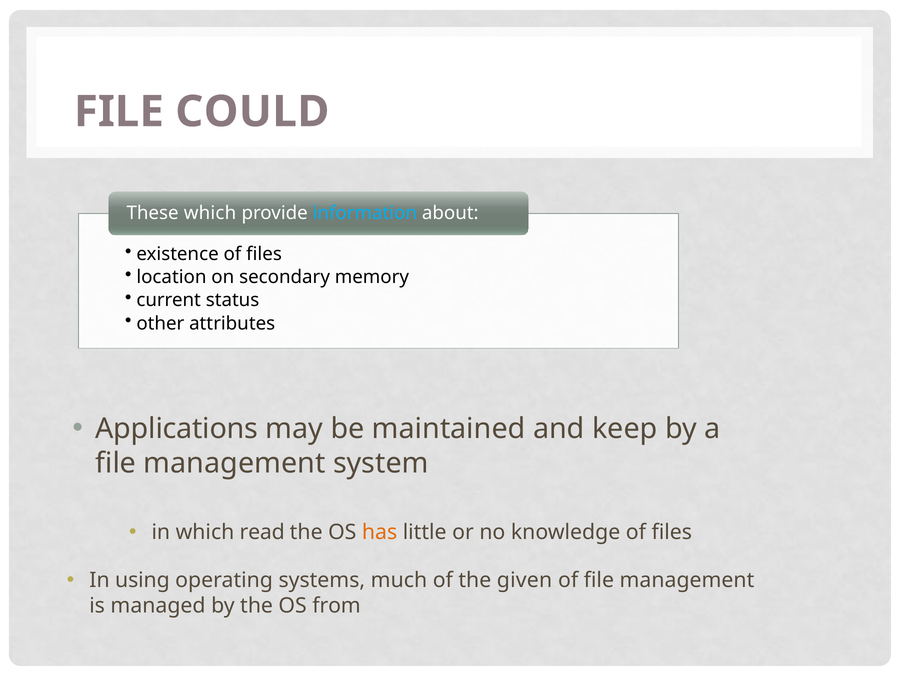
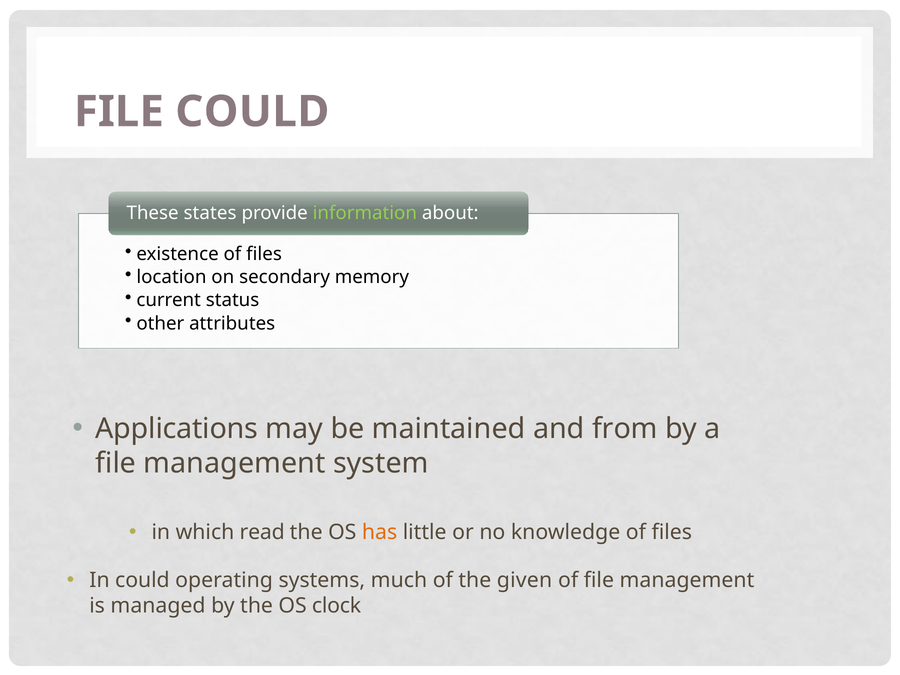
which: which -> states (210, 213)
information colour: light blue -> light green (365, 213)
keep: keep -> from (625, 429)
In using: using -> could (142, 580)
from: from -> clock (337, 606)
